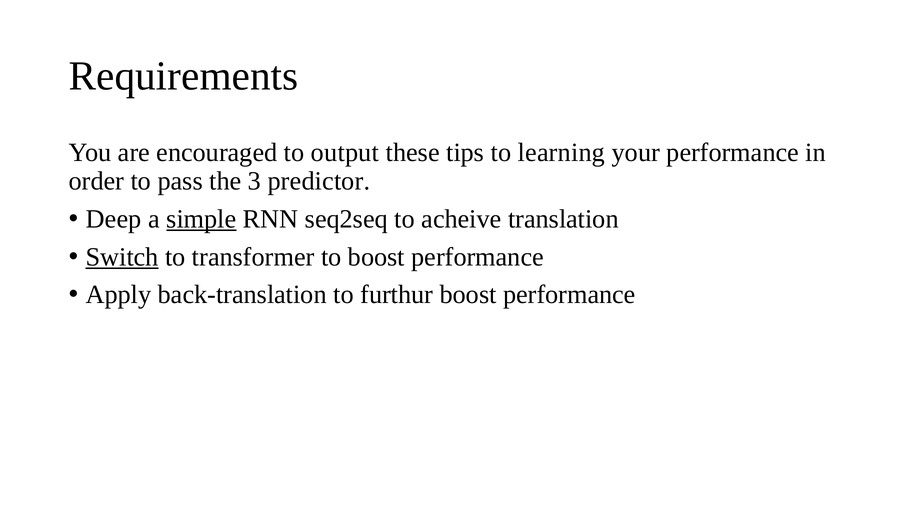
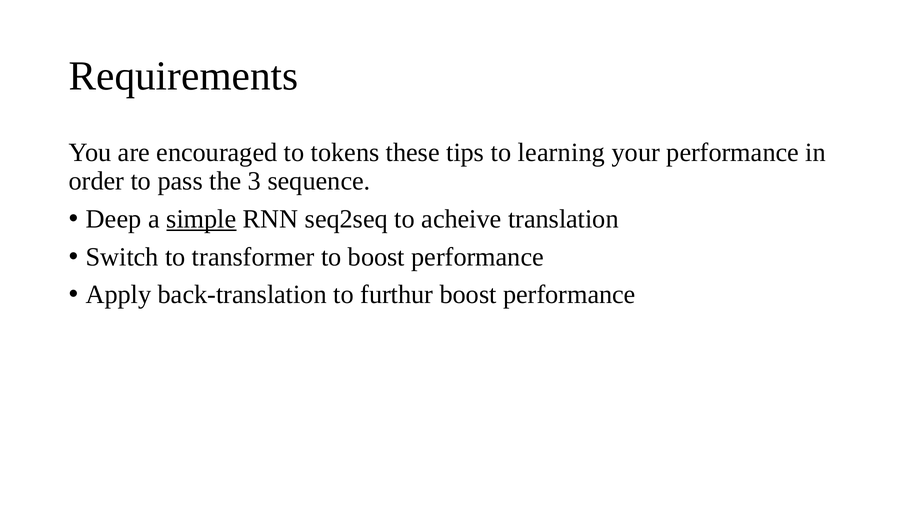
output: output -> tokens (345, 153)
predictor: predictor -> sequence (319, 181)
Switch underline: present -> none (122, 257)
